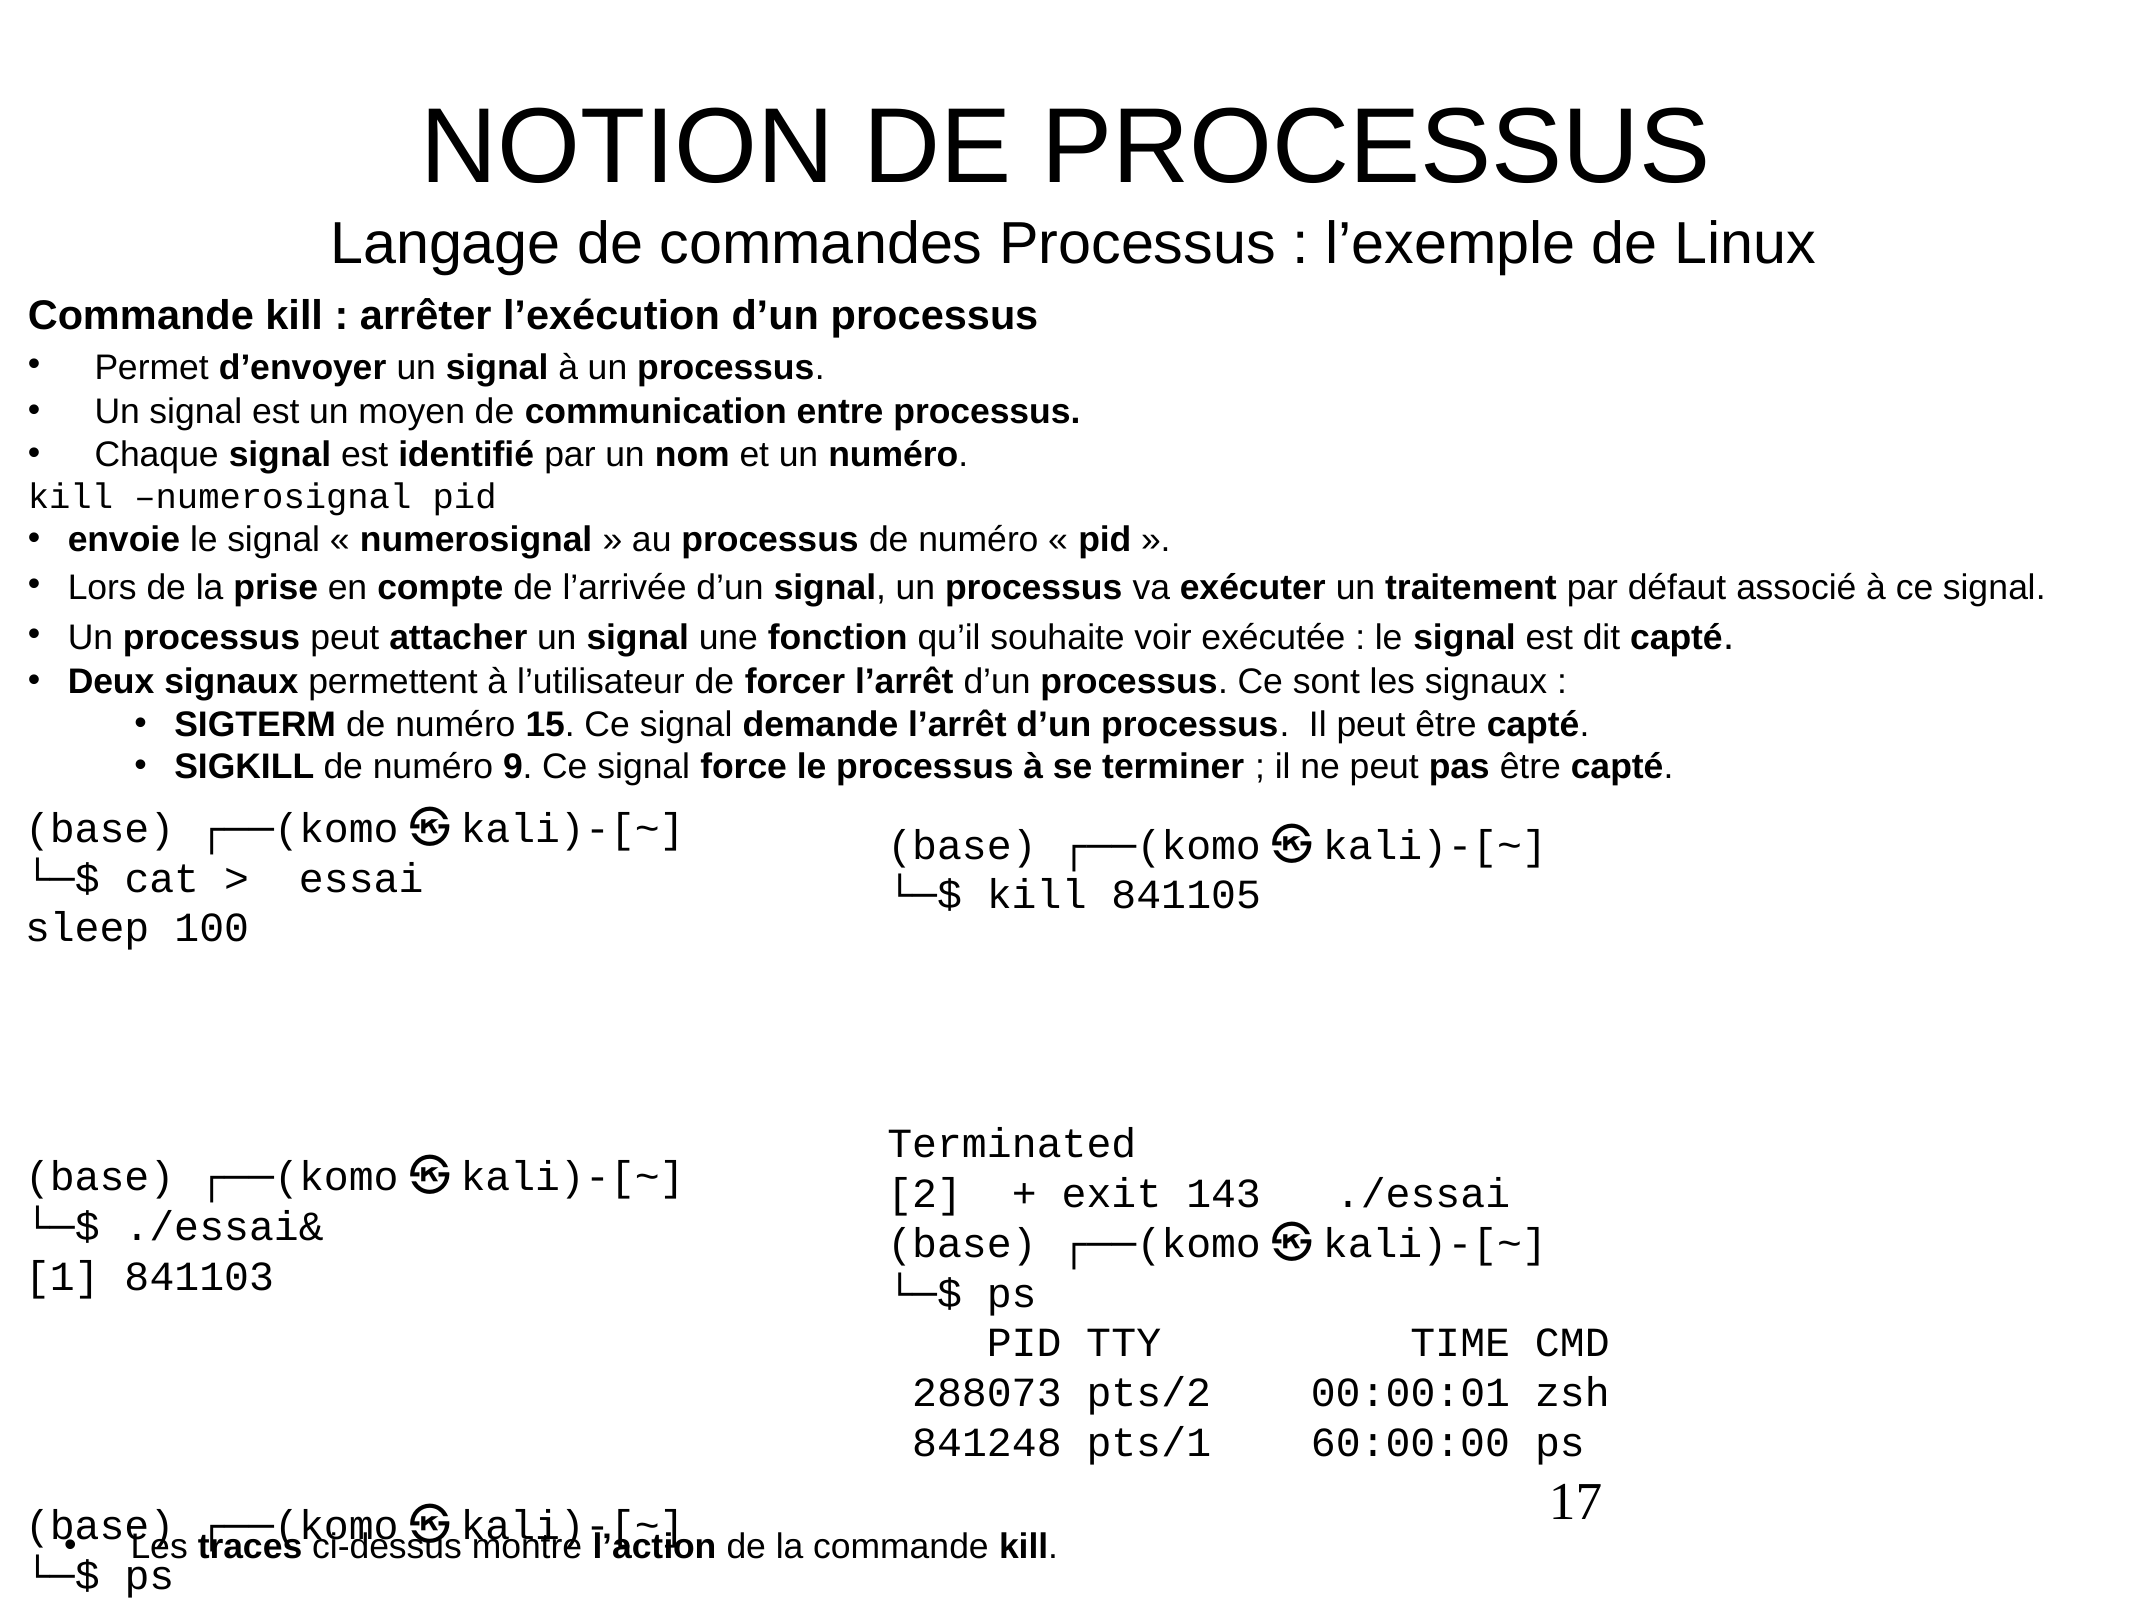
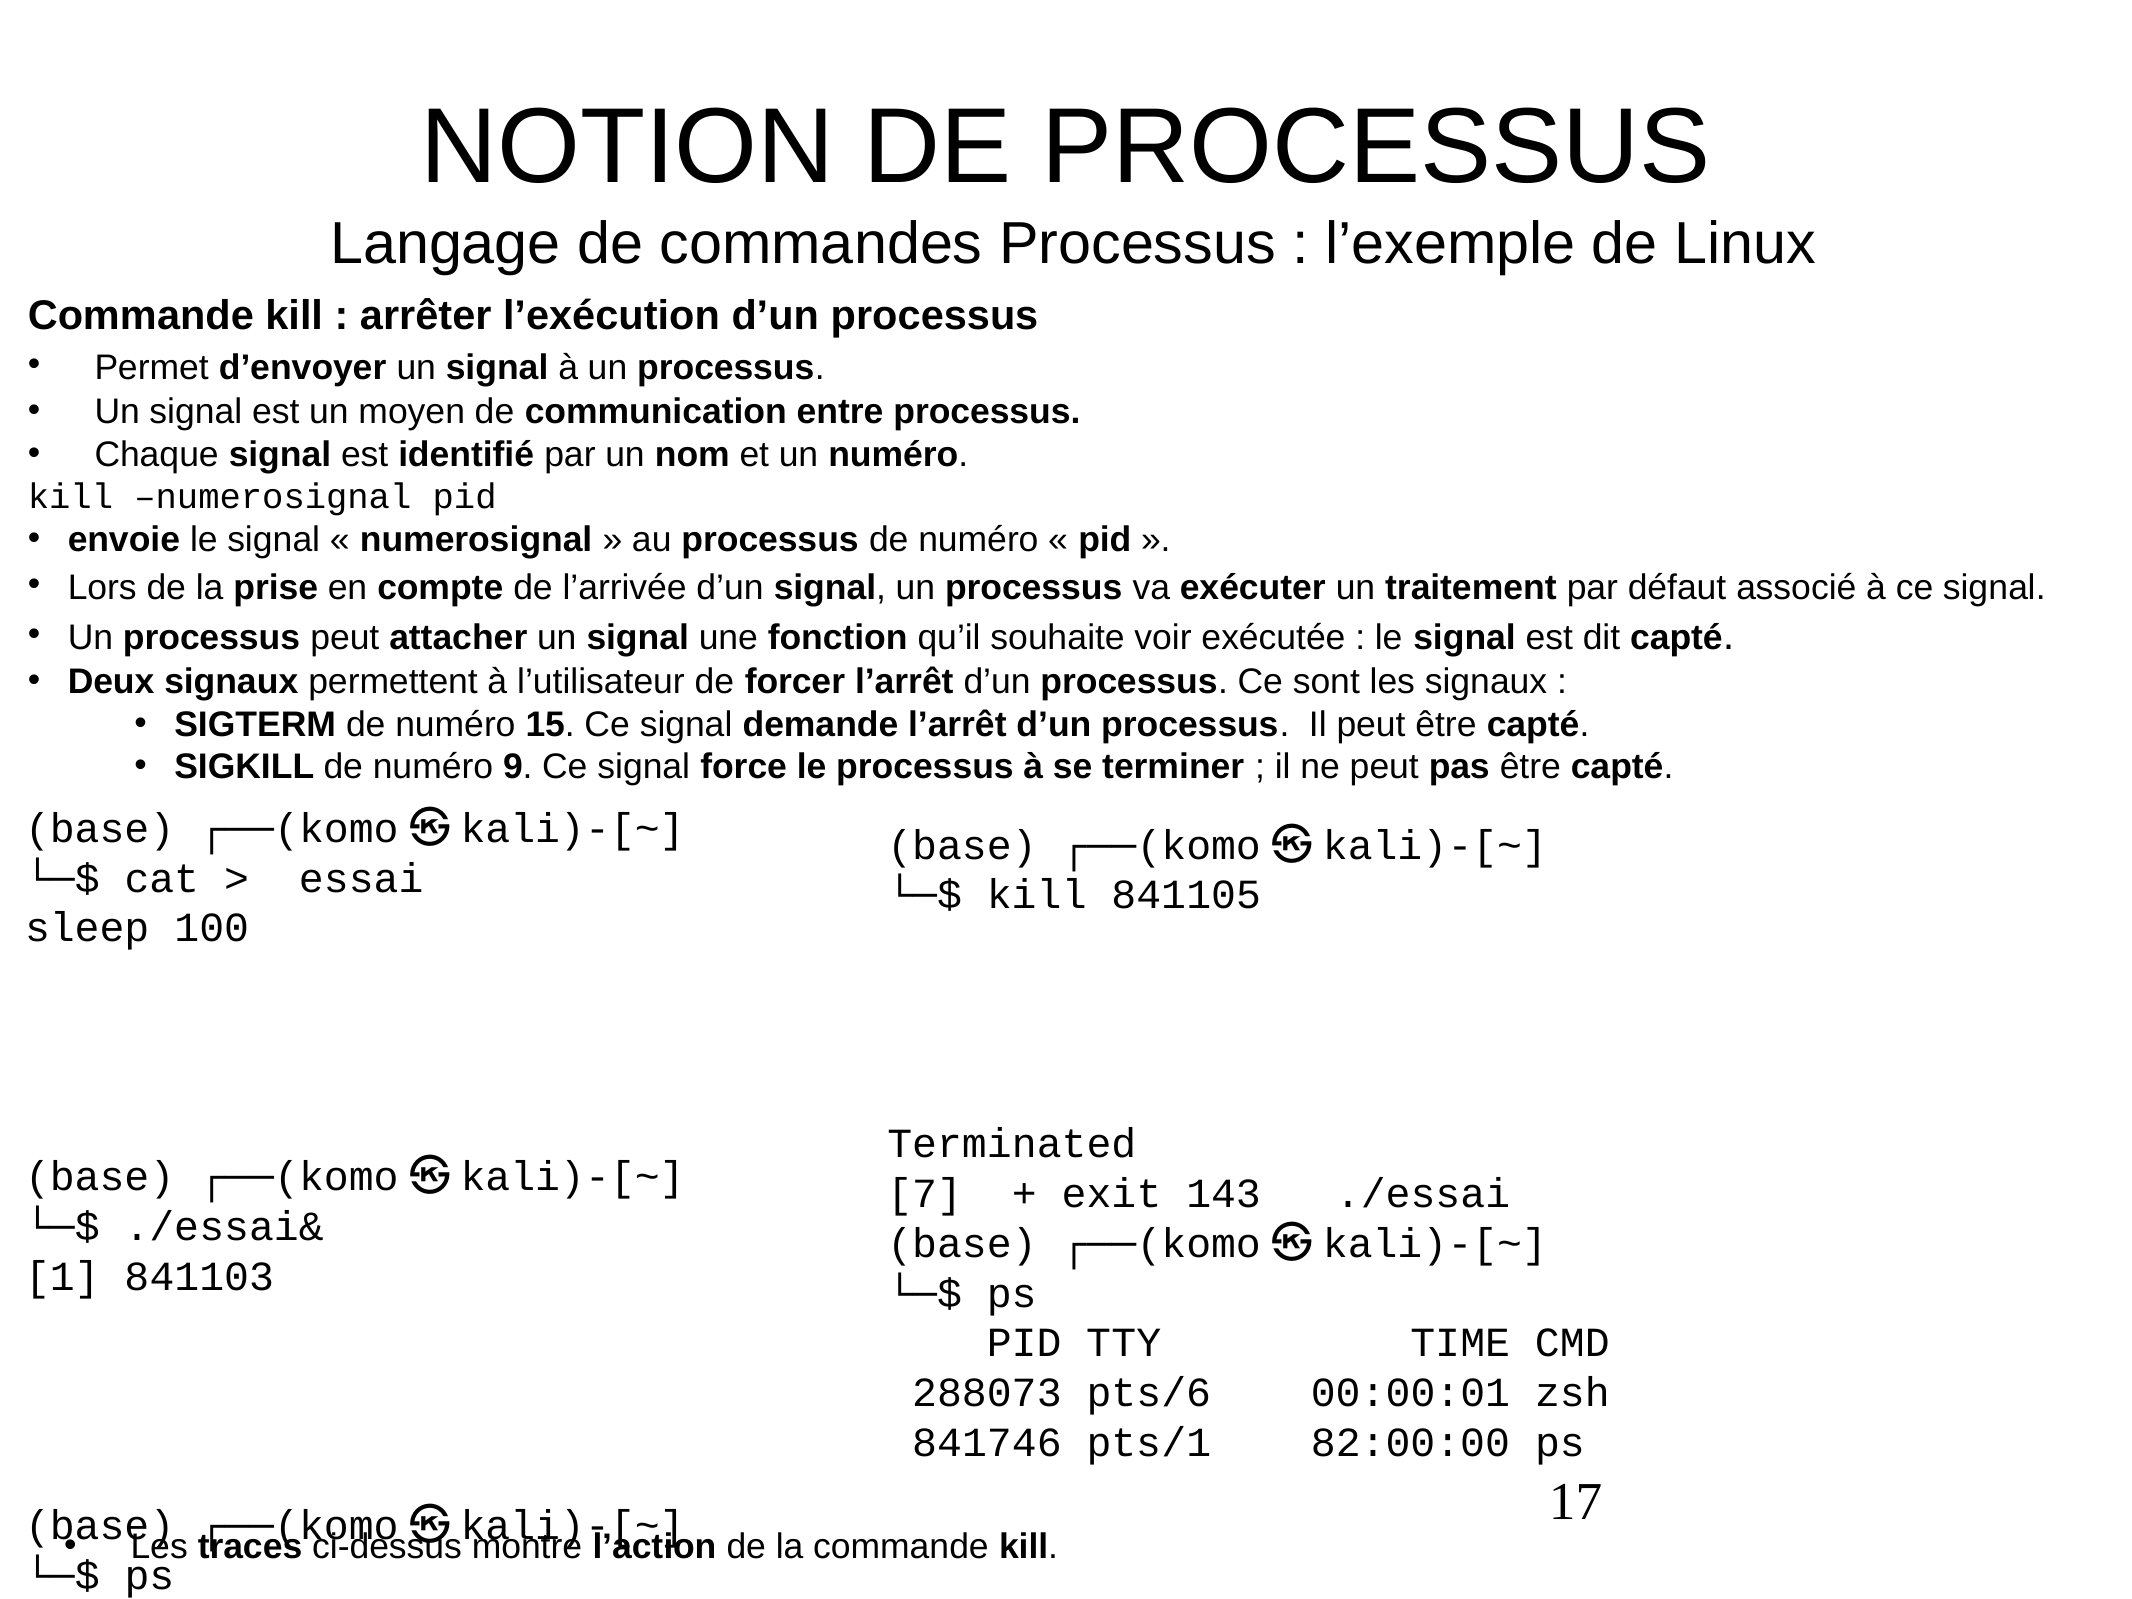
2: 2 -> 7 (925, 1194)
pts/2: pts/2 -> pts/6 (1149, 1393)
841248: 841248 -> 841746 (987, 1443)
60:00:00: 60:00:00 -> 82:00:00 (1410, 1443)
